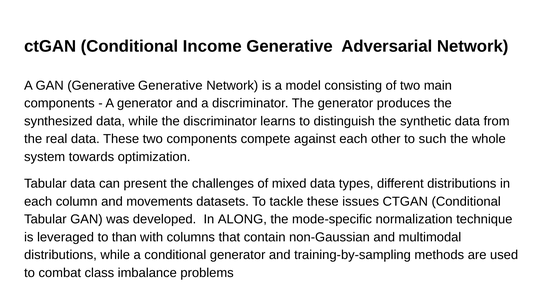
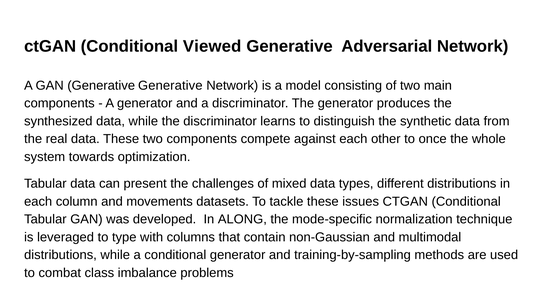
Income: Income -> Viewed (212, 46)
such: such -> once (433, 139)
than: than -> type (124, 237)
